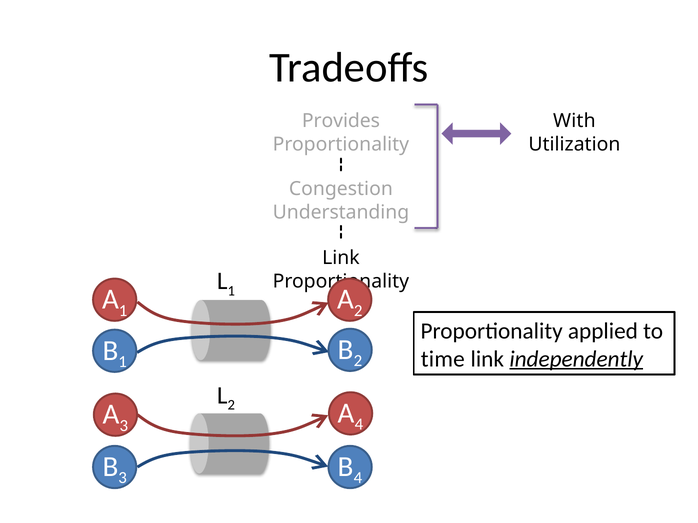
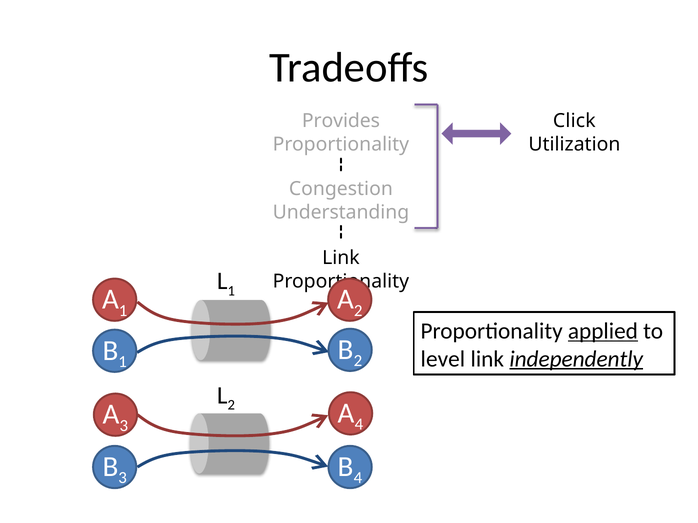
With: With -> Click (574, 121)
applied underline: none -> present (603, 331)
time: time -> level (443, 359)
